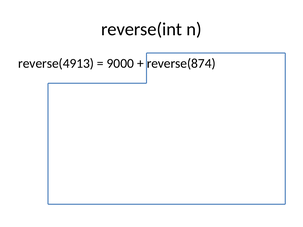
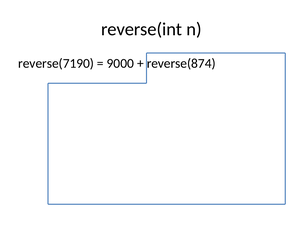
reverse(4913: reverse(4913 -> reverse(7190 (56, 64)
